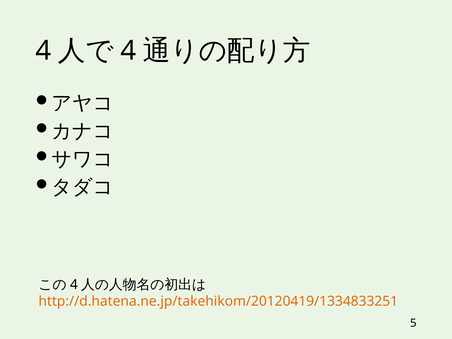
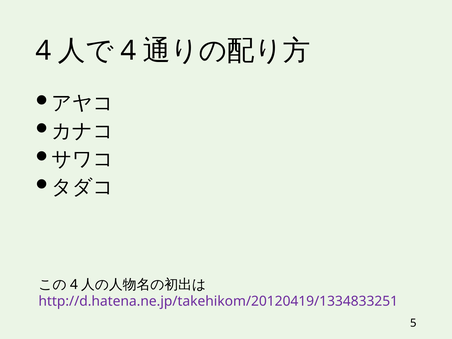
http://d.hatena.ne.jp/takehikom/20120419/1334833251 colour: orange -> purple (218, 301)
